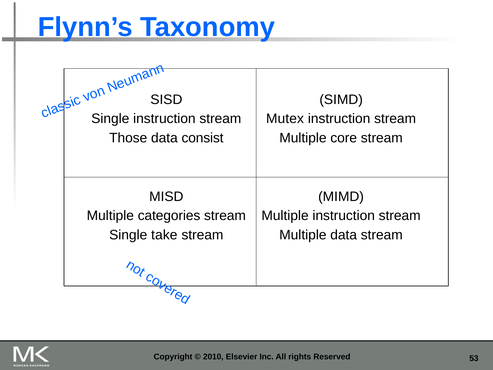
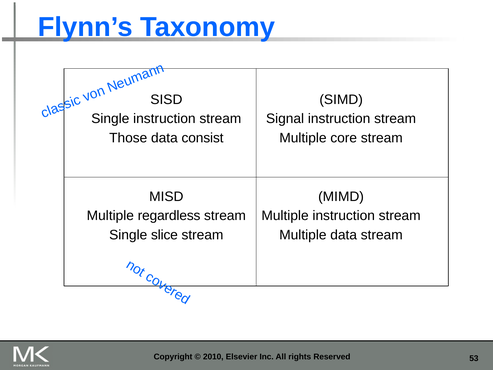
Mutex: Mutex -> Signal (285, 119)
categories: categories -> regardless (169, 216)
take: take -> slice (164, 235)
